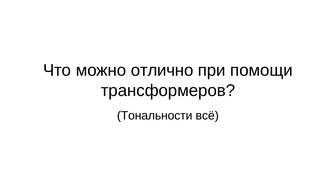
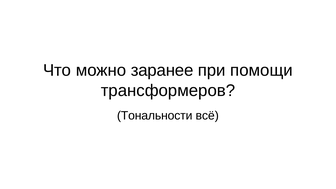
отлично: отлично -> заранее (162, 70)
